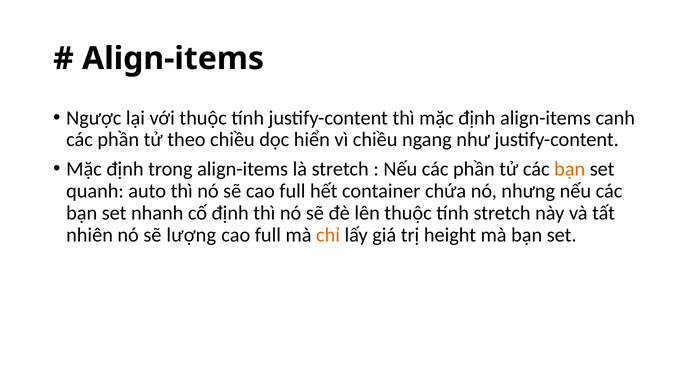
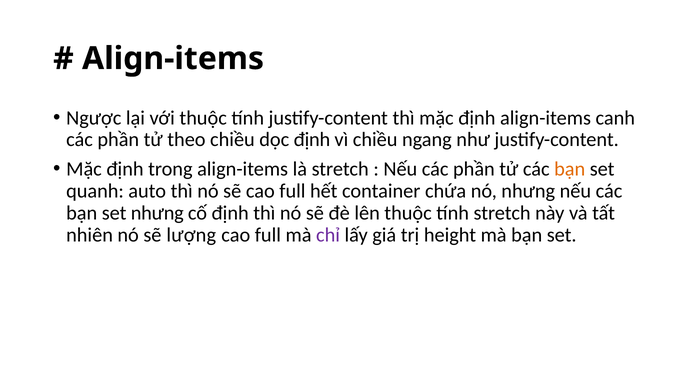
dọc hiển: hiển -> định (312, 140)
set nhanh: nhanh -> nhưng (157, 213)
chỉ colour: orange -> purple (328, 235)
